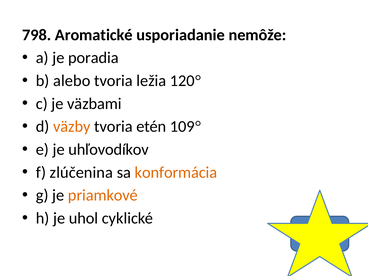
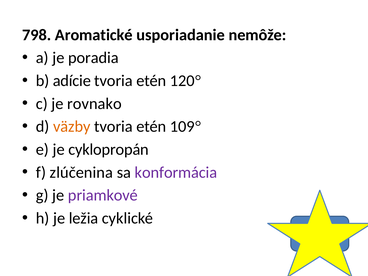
alebo: alebo -> adície (72, 81)
ležia: ležia -> etén (151, 81)
väzbami: väzbami -> rovnako (94, 104)
uhľovodíkov: uhľovodíkov -> cyklopropán (109, 149)
konformácia colour: orange -> purple (176, 172)
priamkové colour: orange -> purple (103, 195)
uhol: uhol -> ležia (84, 218)
